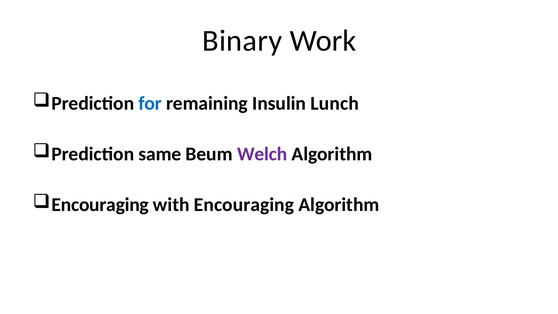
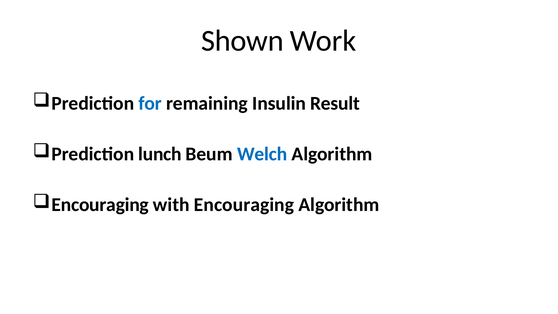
Binary: Binary -> Shown (242, 41)
Lunch: Lunch -> Result (335, 104)
same: same -> lunch (160, 154)
Welch colour: purple -> blue (262, 154)
